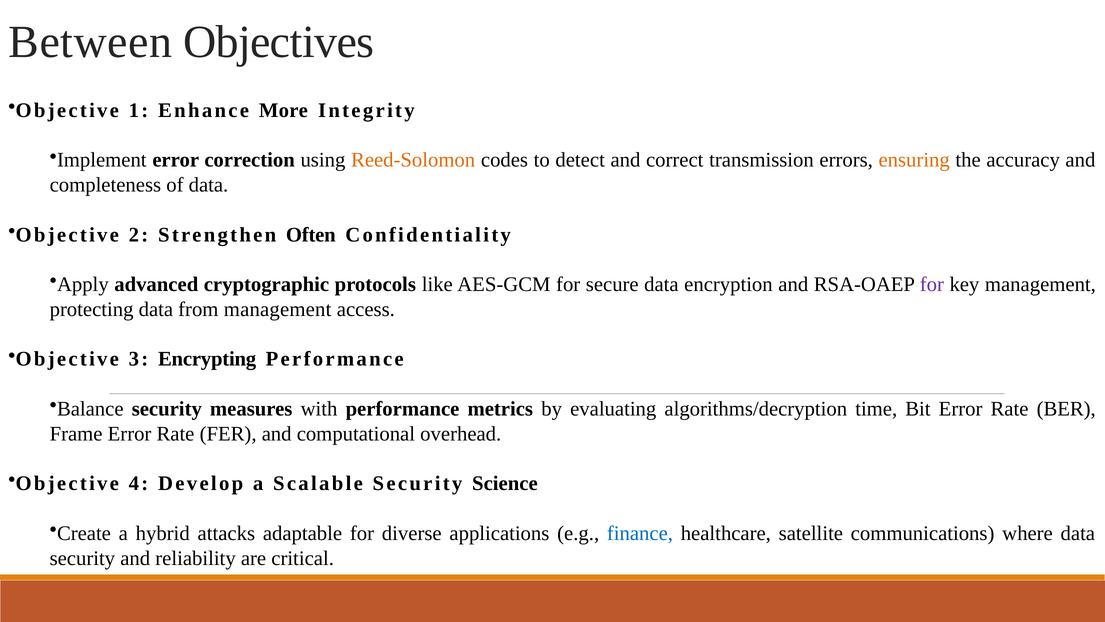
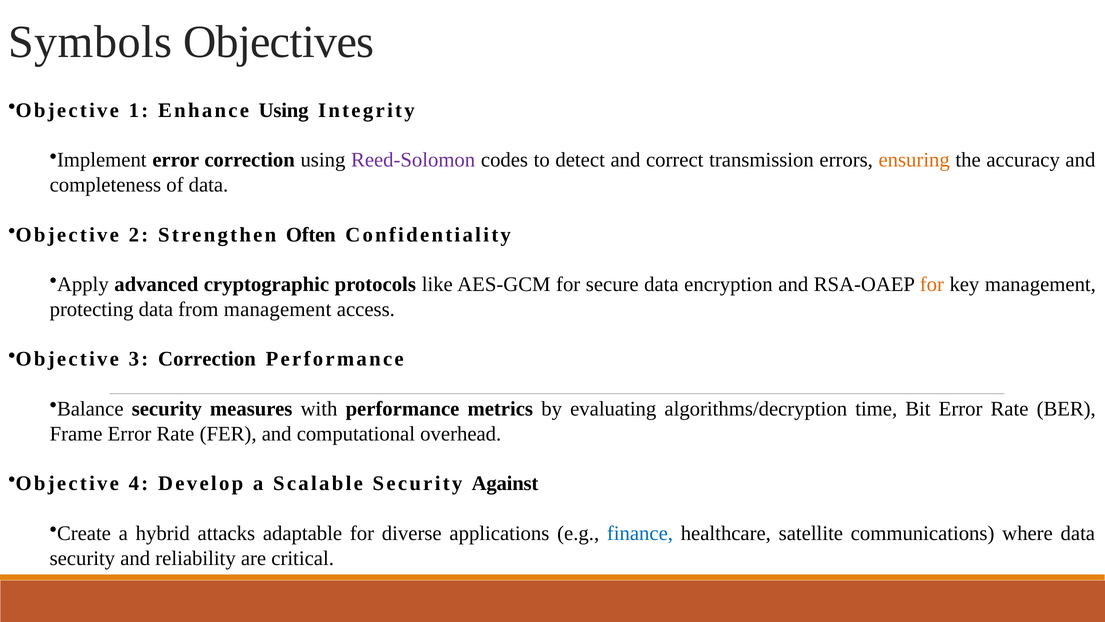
Between: Between -> Symbols (90, 42)
Enhance More: More -> Using (284, 110)
Reed-Solomon colour: orange -> purple (413, 160)
for colour: purple -> orange (932, 284)
3 Encrypting: Encrypting -> Correction (207, 359)
Science: Science -> Against (505, 483)
